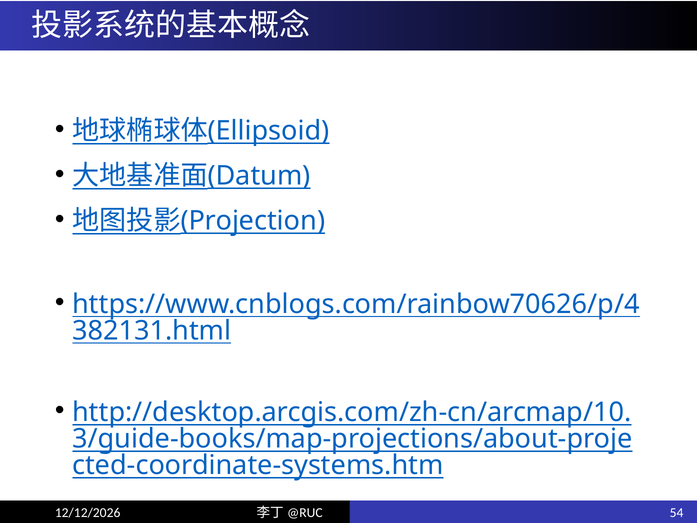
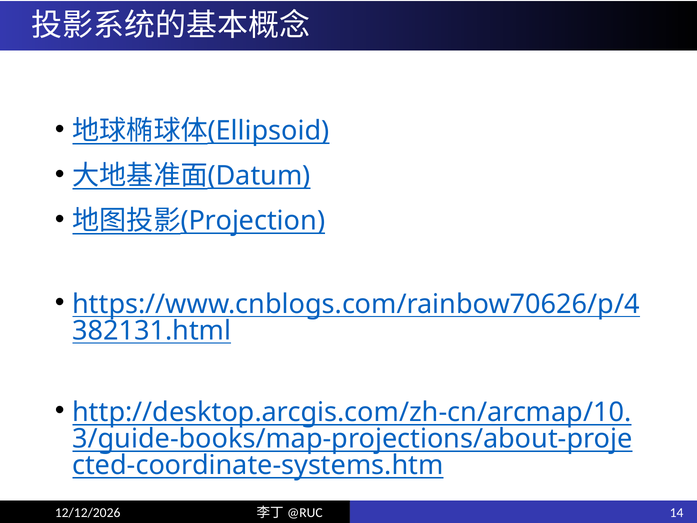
54: 54 -> 14 (677, 513)
